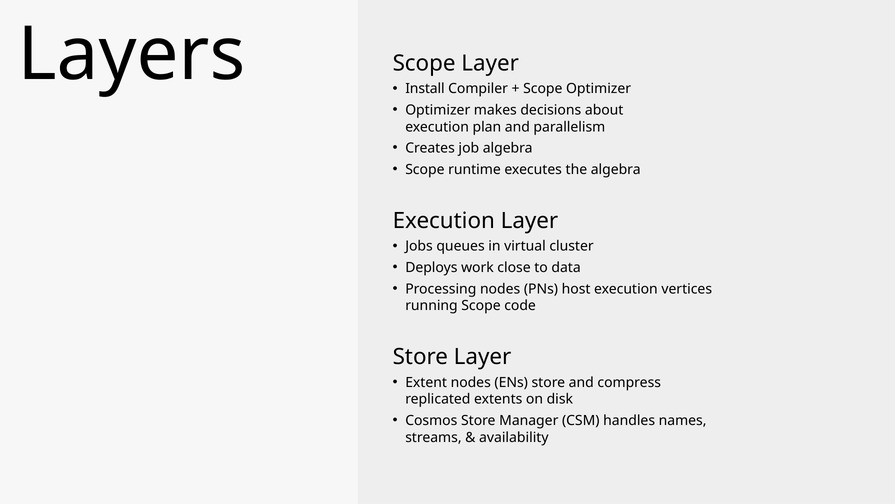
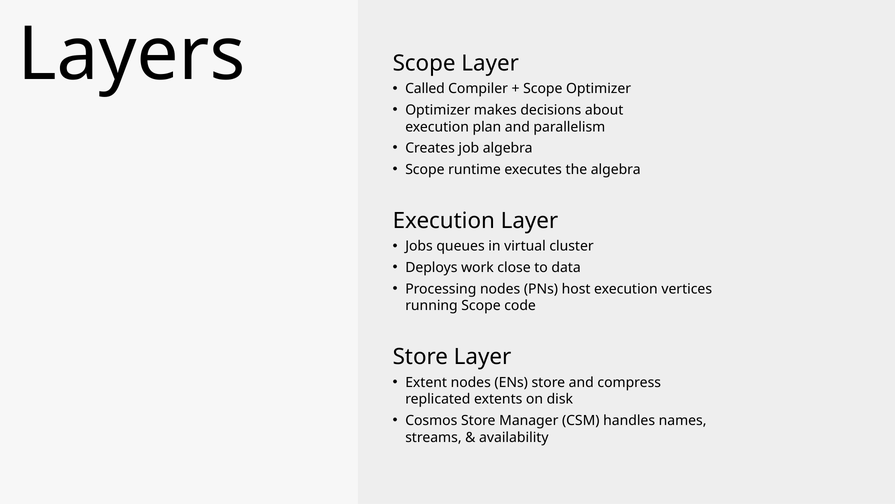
Install: Install -> Called (425, 89)
